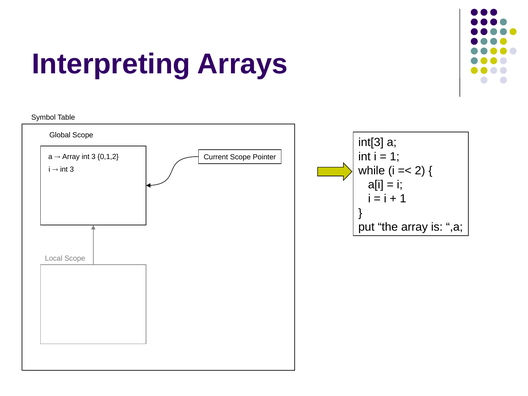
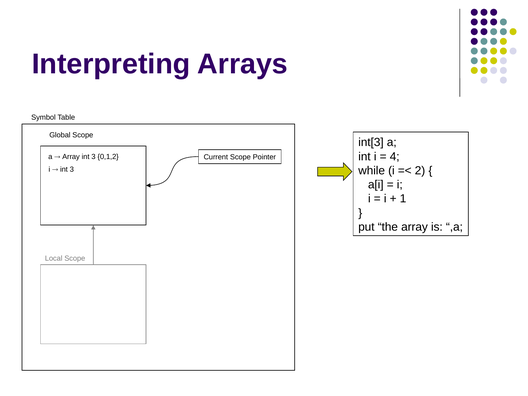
1: 1 -> 4 (395, 157)
